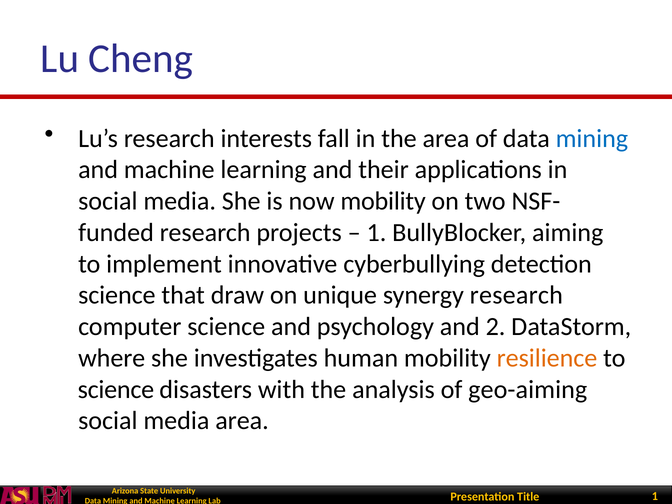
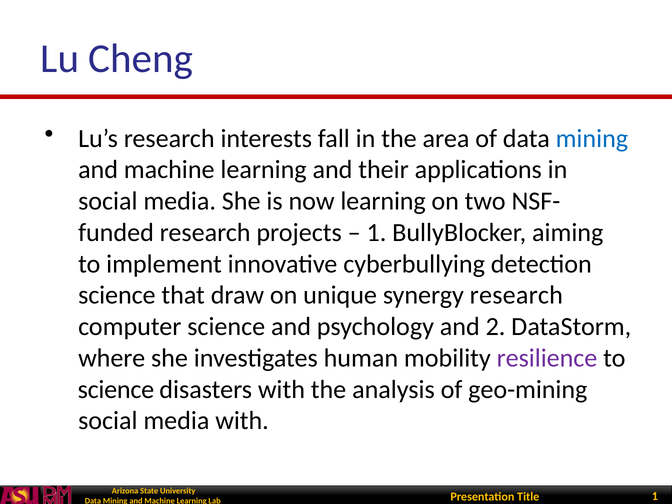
now mobility: mobility -> learning (383, 201)
resilience colour: orange -> purple (547, 358)
geo-aiming: geo-aiming -> geo-mining (528, 389)
media area: area -> with (242, 421)
